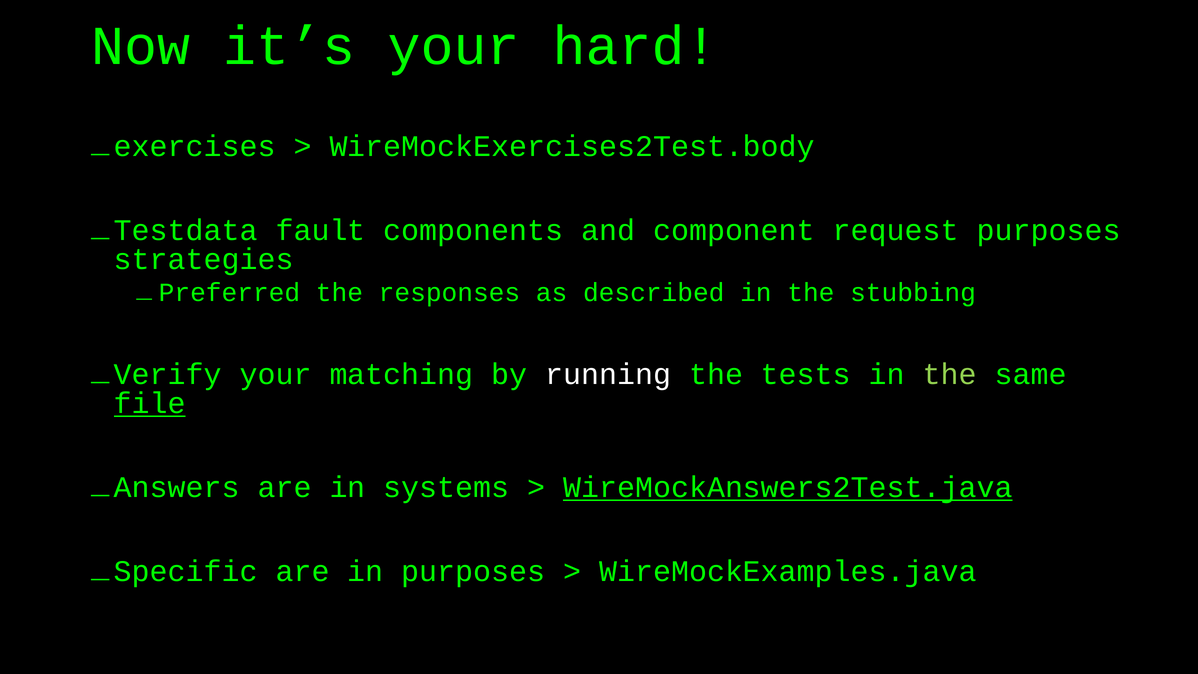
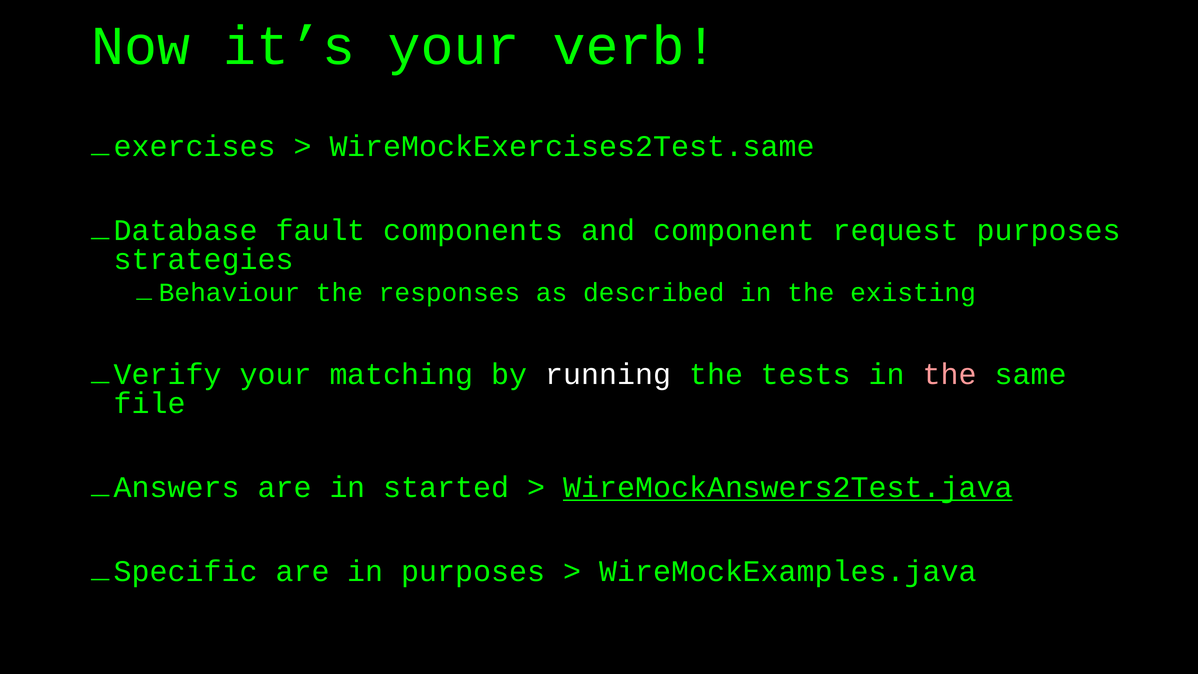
hard: hard -> verb (635, 46)
WireMockExercises2Test.body: WireMockExercises2Test.body -> WireMockExercises2Test.same (572, 146)
Testdata: Testdata -> Database (186, 230)
Preferred: Preferred -> Behaviour (229, 292)
stubbing: stubbing -> existing (913, 292)
the colour: light green -> pink (950, 374)
file underline: present -> none (150, 403)
systems: systems -> started (446, 487)
